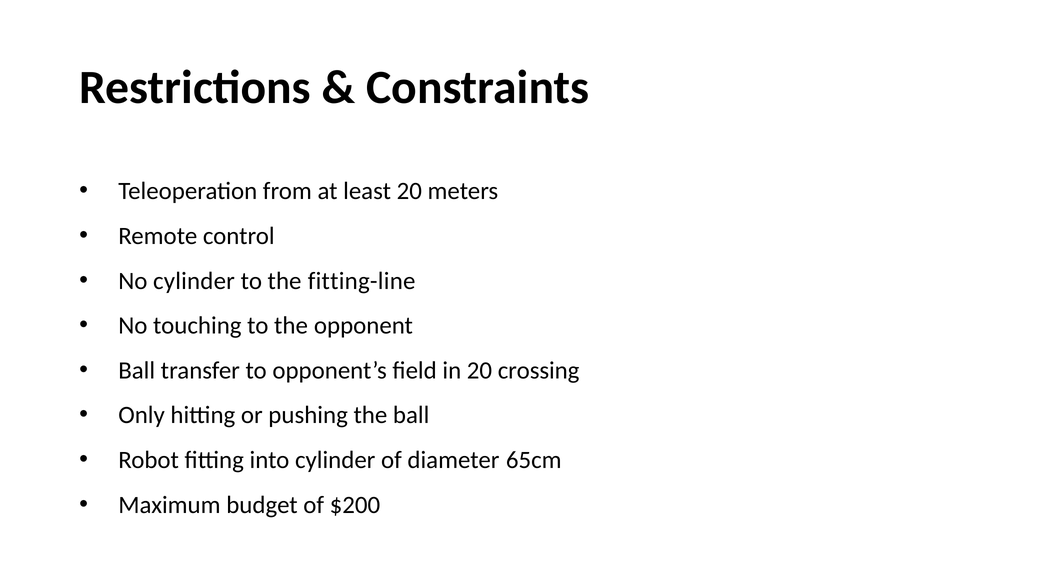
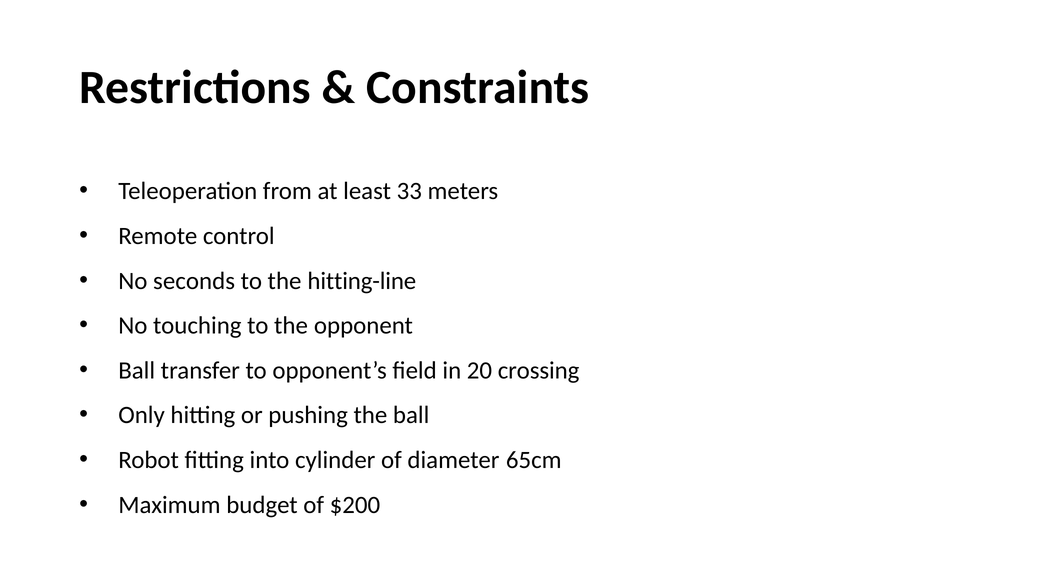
least 20: 20 -> 33 (409, 191)
No cylinder: cylinder -> seconds (194, 281)
fitting-line: fitting-line -> hitting-line (362, 281)
